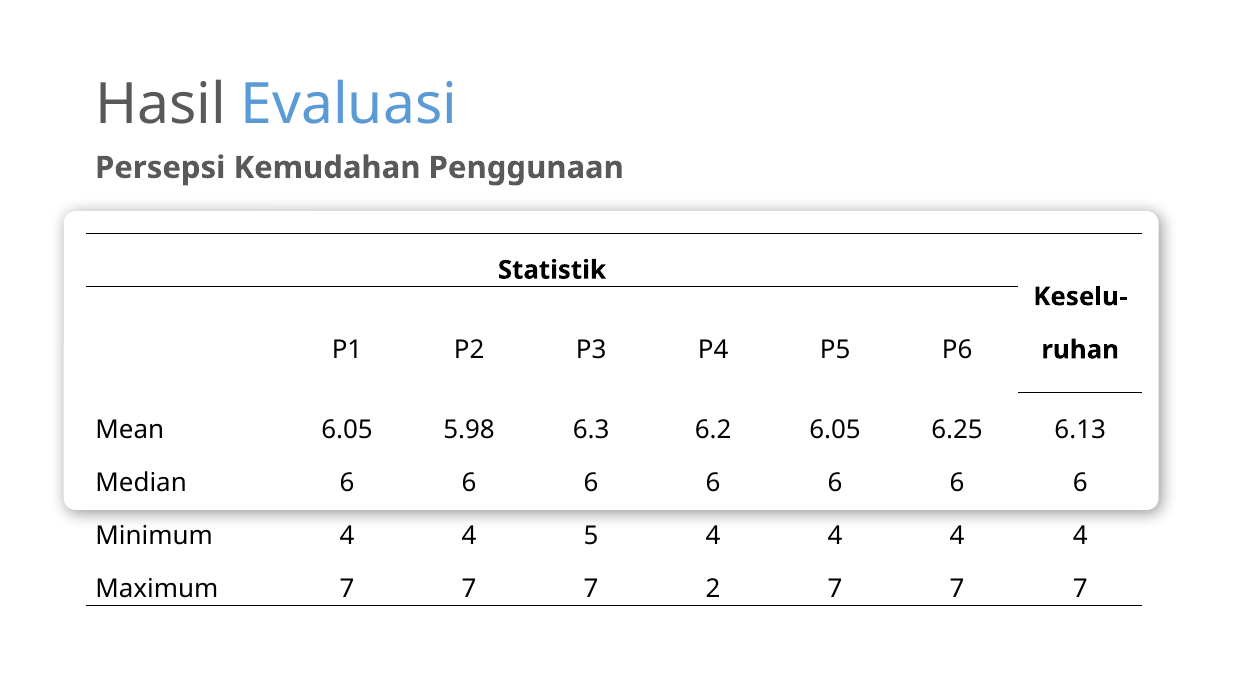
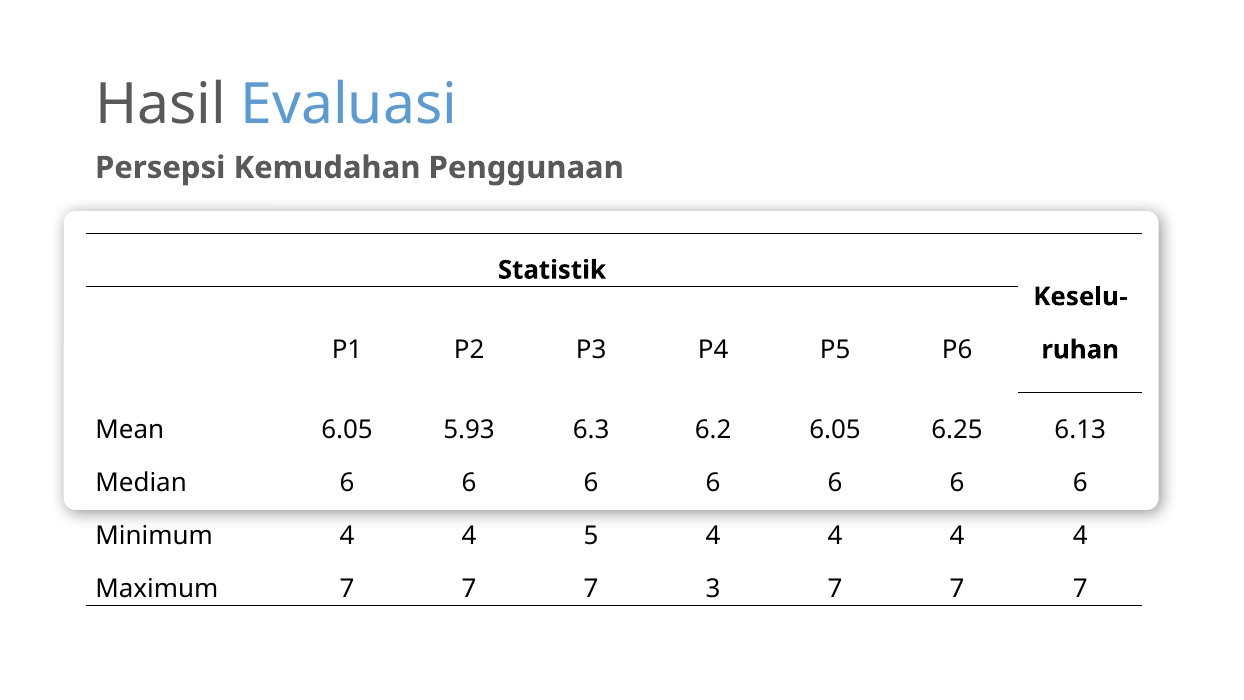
5.98: 5.98 -> 5.93 (469, 430)
2: 2 -> 3 (713, 589)
